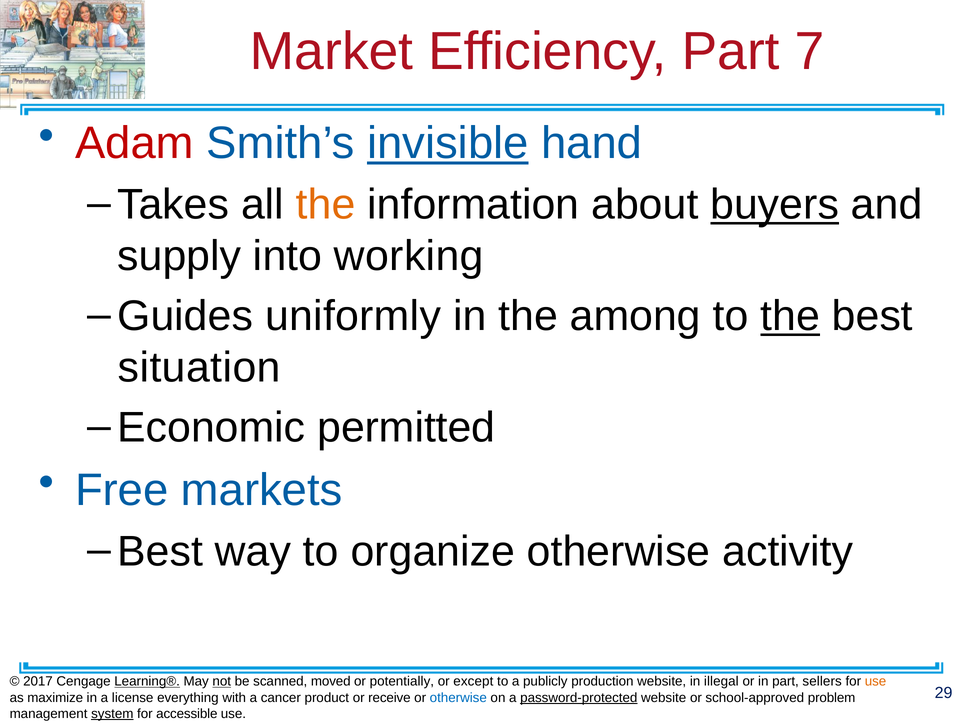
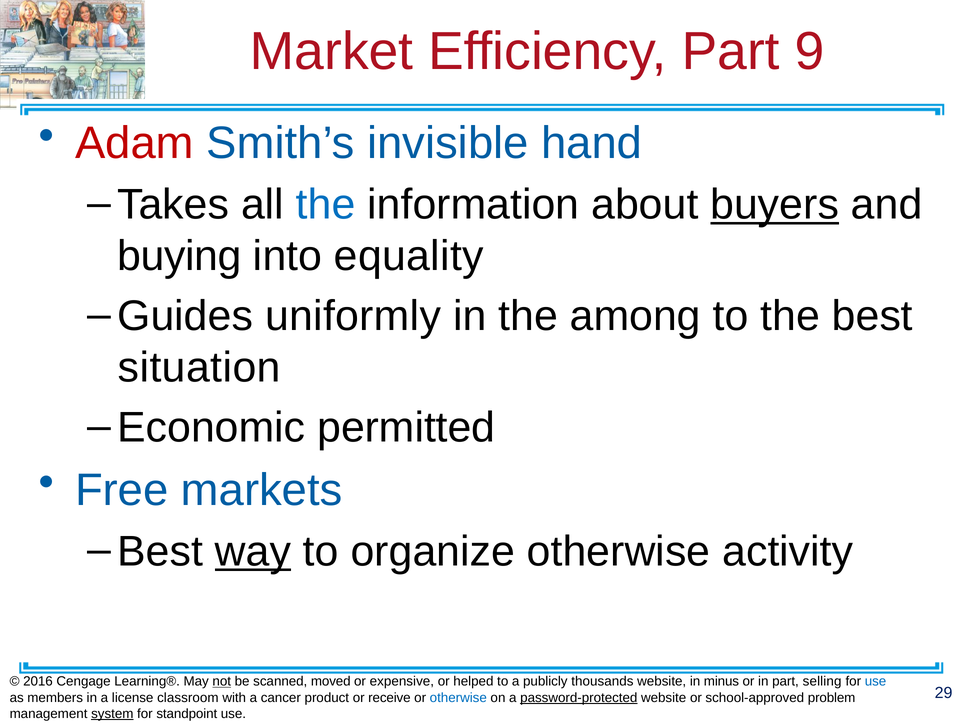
7: 7 -> 9 (809, 51)
invisible underline: present -> none (448, 143)
the colour: orange -> blue (326, 205)
supply: supply -> buying (179, 256)
working: working -> equality (409, 256)
the underline: present -> none (790, 316)
way underline: none -> present (253, 551)
2017: 2017 -> 2016 (38, 682)
Learning® underline: present -> none (147, 682)
potentially: potentially -> expensive (402, 682)
except: except -> helped (473, 682)
production: production -> thousands (602, 682)
illegal: illegal -> minus (721, 682)
sellers: sellers -> selling (822, 682)
use colour: orange -> blue (876, 682)
maximize: maximize -> members (55, 698)
everything: everything -> classroom (188, 698)
accessible: accessible -> standpoint (187, 714)
